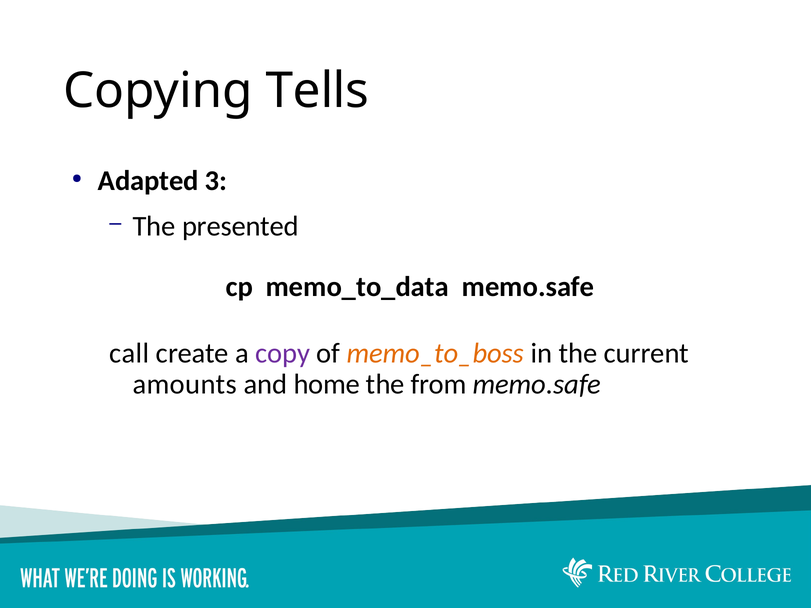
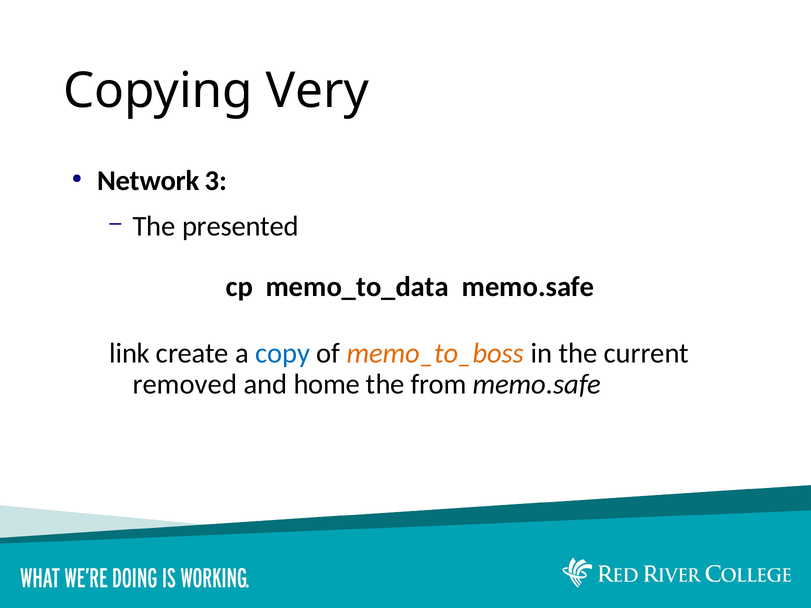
Tells: Tells -> Very (317, 91)
Adapted: Adapted -> Network (148, 181)
call: call -> link (130, 353)
copy colour: purple -> blue (283, 353)
amounts: amounts -> removed (185, 384)
